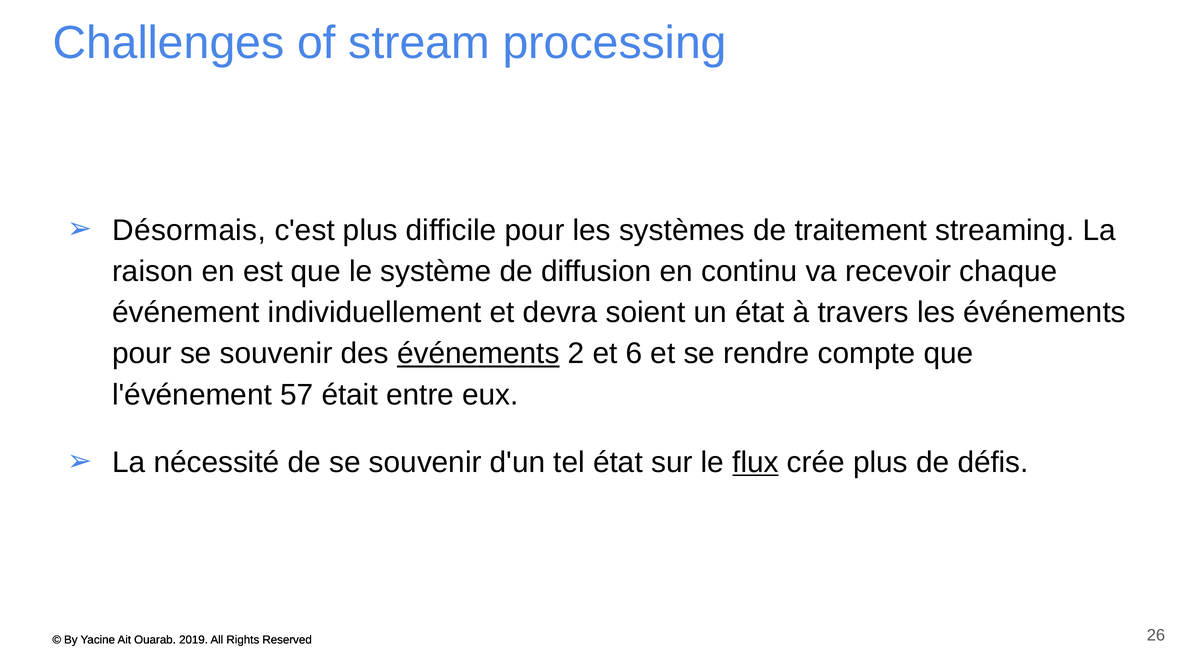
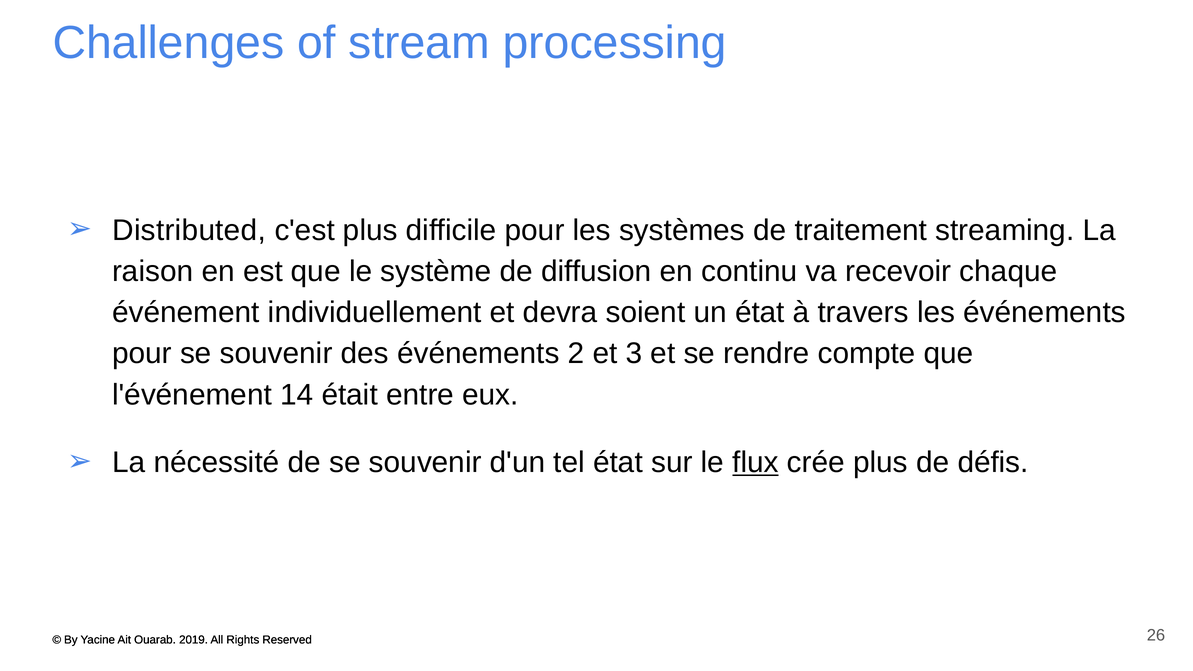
Désormais: Désormais -> Distributed (189, 230)
événements underline: present -> none (478, 354)
6: 6 -> 3 (634, 354)
57: 57 -> 14 (297, 395)
